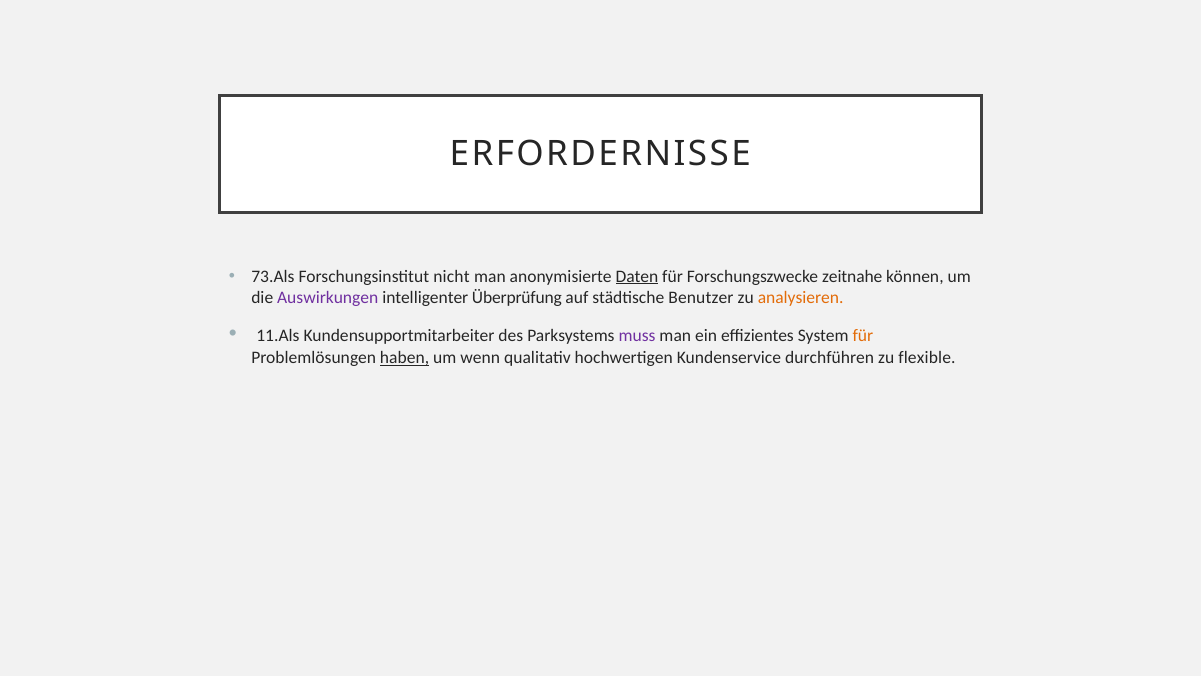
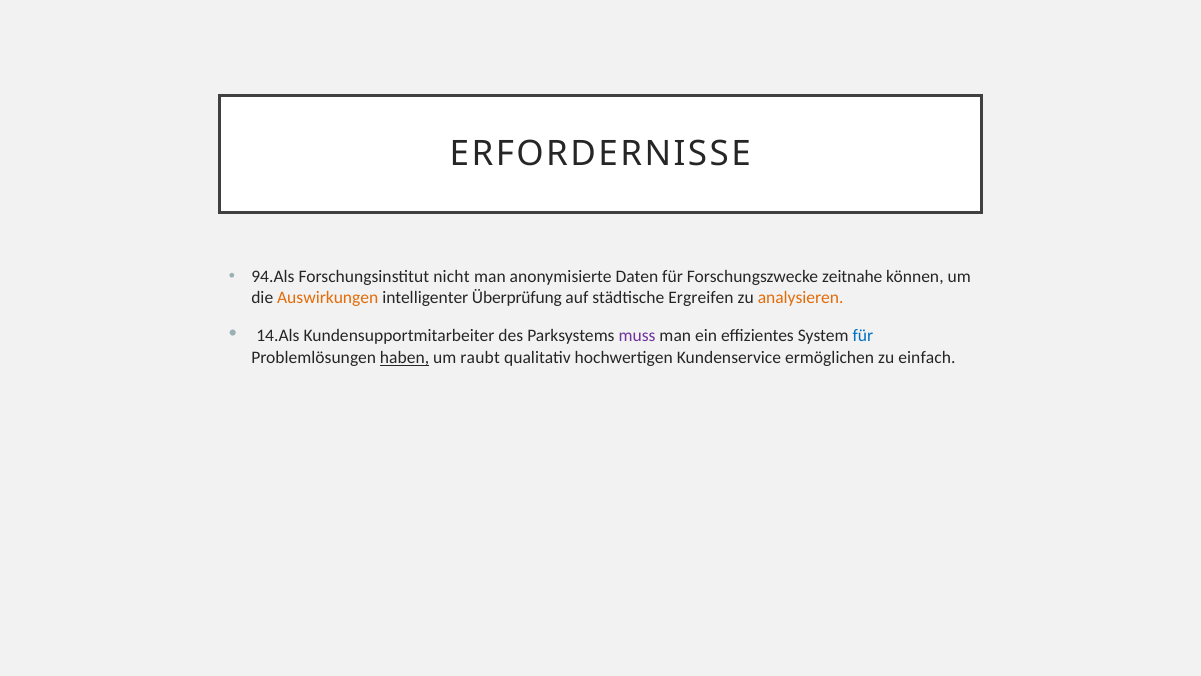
73.Als: 73.Als -> 94.Als (273, 276)
Daten underline: present -> none (637, 276)
Auswirkungen colour: purple -> orange (328, 297)
Benutzer: Benutzer -> Ergreifen (701, 297)
11.Als: 11.Als -> 14.Als (278, 336)
für colour: orange -> blue (863, 336)
wenn: wenn -> raubt (480, 358)
durchführen: durchführen -> ermöglichen (830, 358)
flexible: flexible -> einfach (927, 358)
